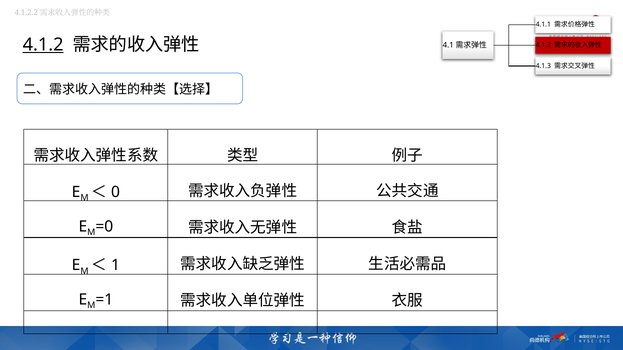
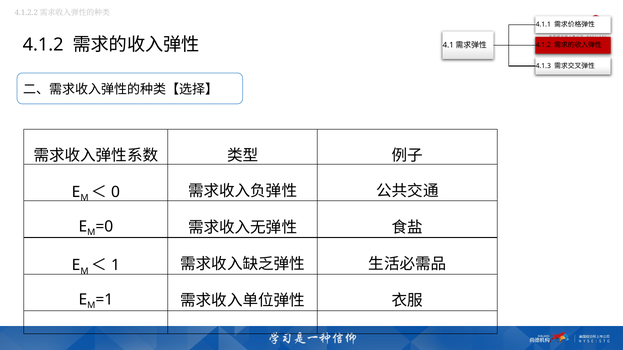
4.1.2 underline: present -> none (43, 45)
